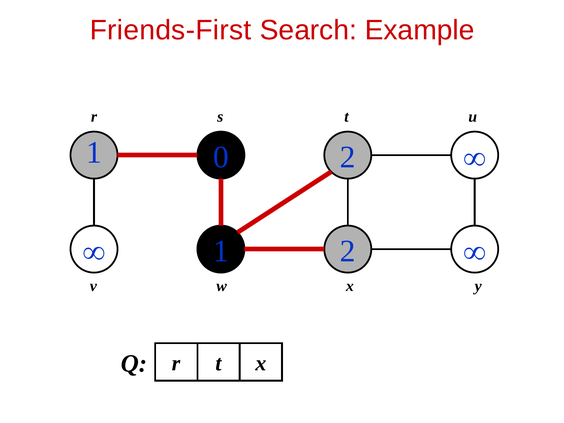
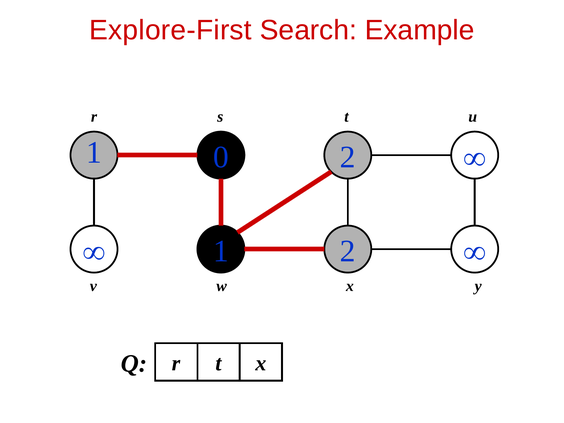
Friends-First: Friends-First -> Explore-First (171, 30)
